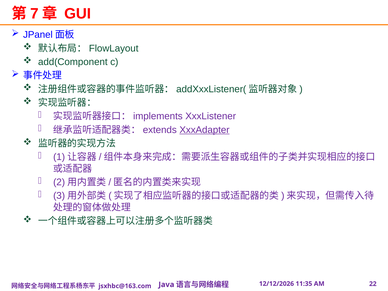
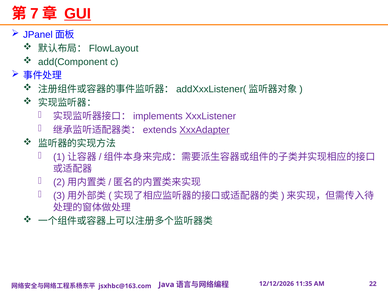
GUI underline: none -> present (78, 14)
